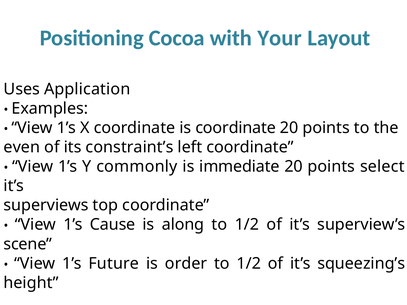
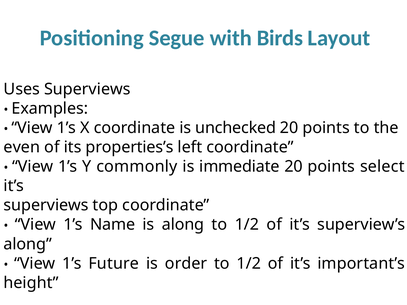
Cocoa: Cocoa -> Segue (177, 38)
Your: Your -> Birds (280, 38)
Uses Application: Application -> Superviews (87, 89)
is coordinate: coordinate -> unchecked (236, 128)
constraint’s: constraint’s -> properties’s (130, 147)
Cause: Cause -> Name (113, 225)
scene: scene -> along (28, 244)
squeezing’s: squeezing’s -> important’s (361, 264)
